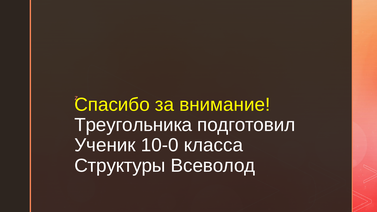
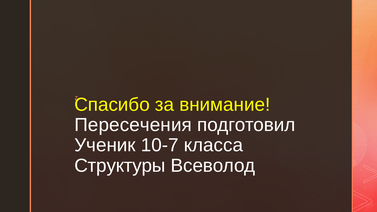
Треугольника: Треугольника -> Пересечения (133, 125)
10-0: 10-0 -> 10-7 (160, 145)
